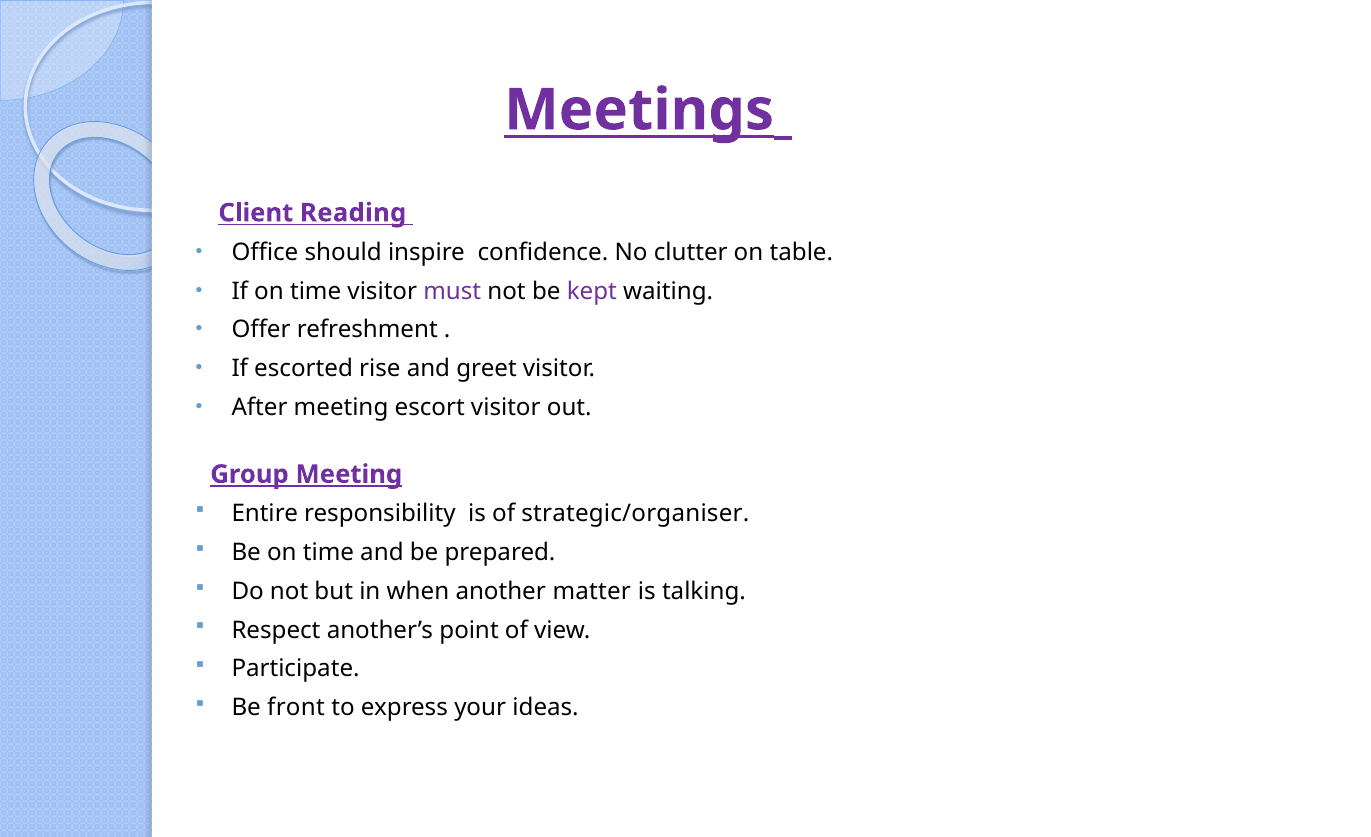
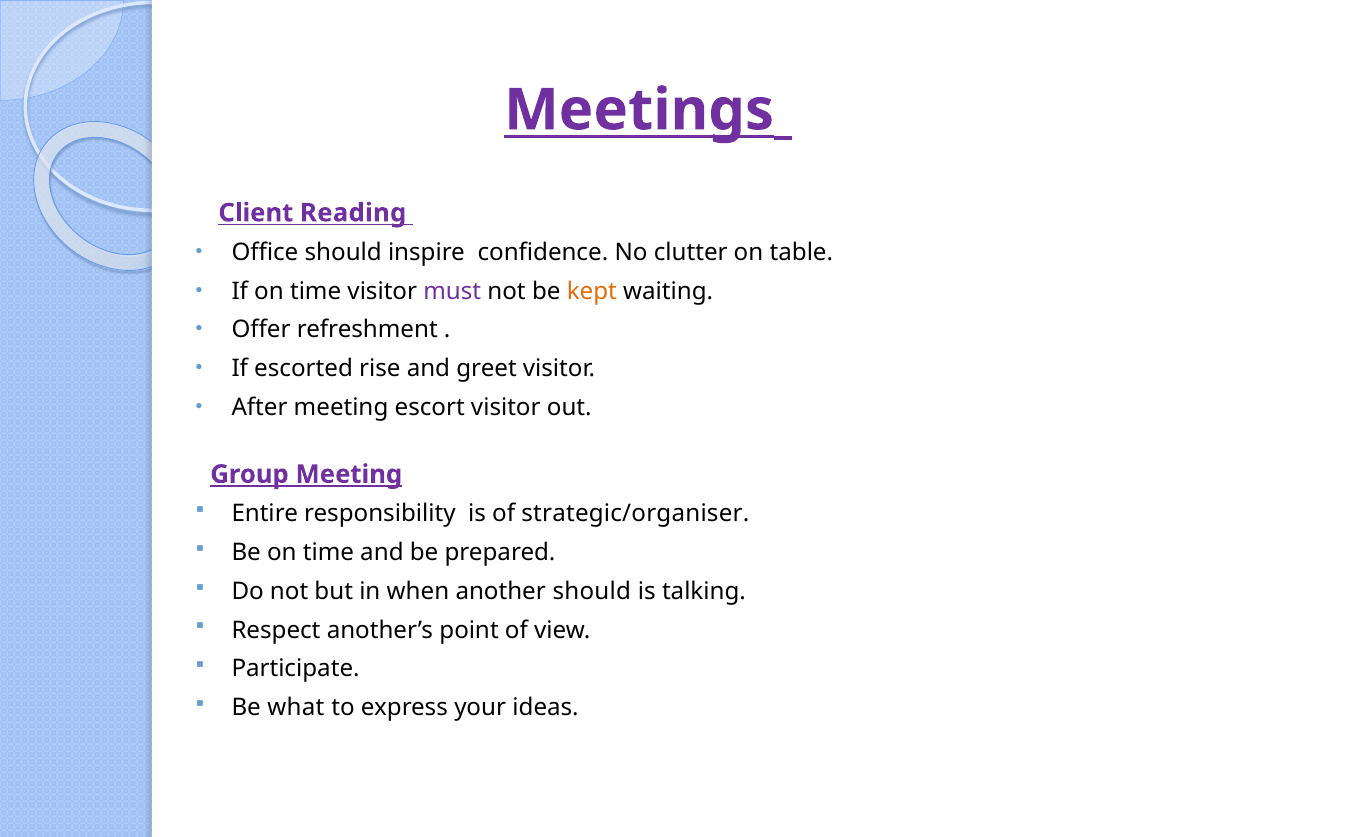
kept colour: purple -> orange (592, 291)
another matter: matter -> should (592, 591)
front: front -> what (296, 707)
